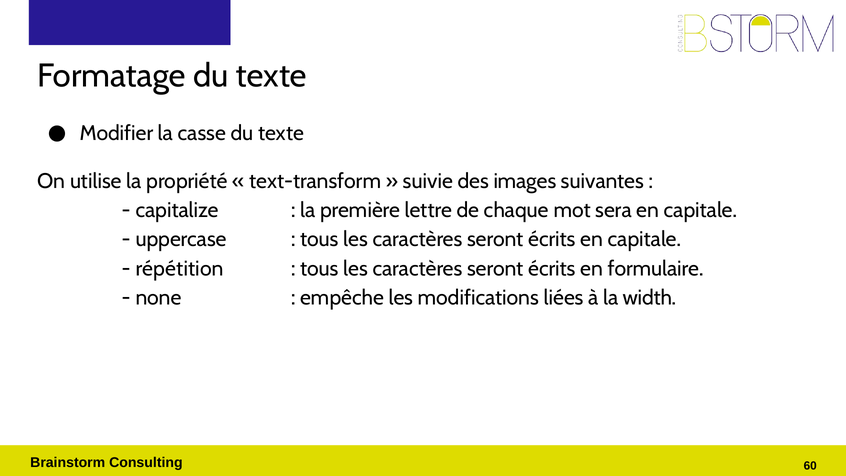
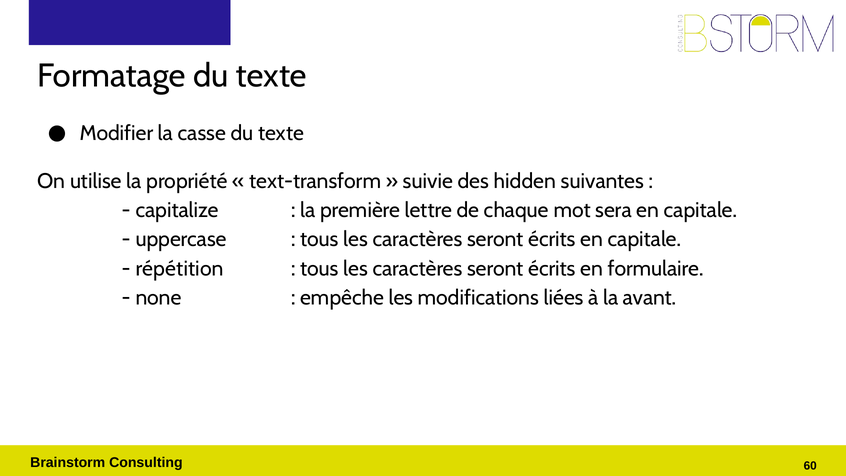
images: images -> hidden (525, 181)
width: width -> avant (649, 298)
